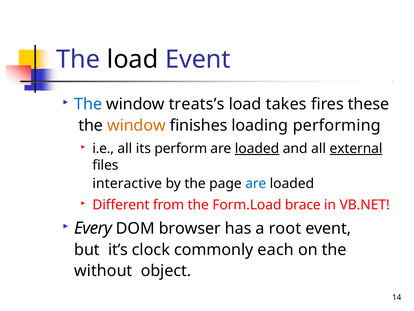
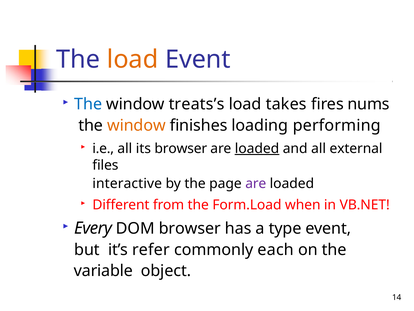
load colour: black -> orange (133, 59)
these: these -> nums (369, 104)
its perform: perform -> browser (181, 148)
external underline: present -> none (356, 148)
are colour: blue -> purple (256, 183)
brace: brace -> when (303, 205)
root: root -> type (285, 228)
clock: clock -> refer (151, 249)
without: without -> variable (103, 270)
